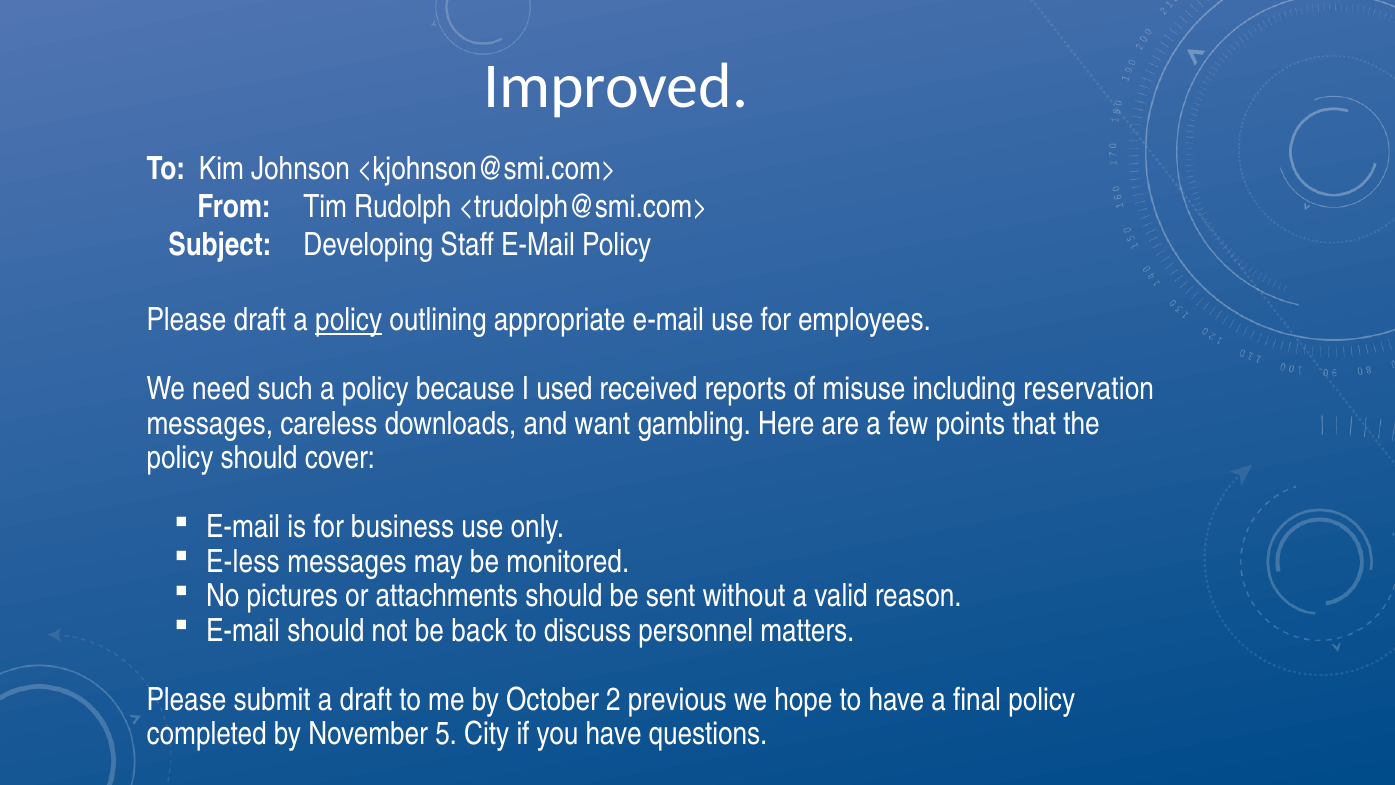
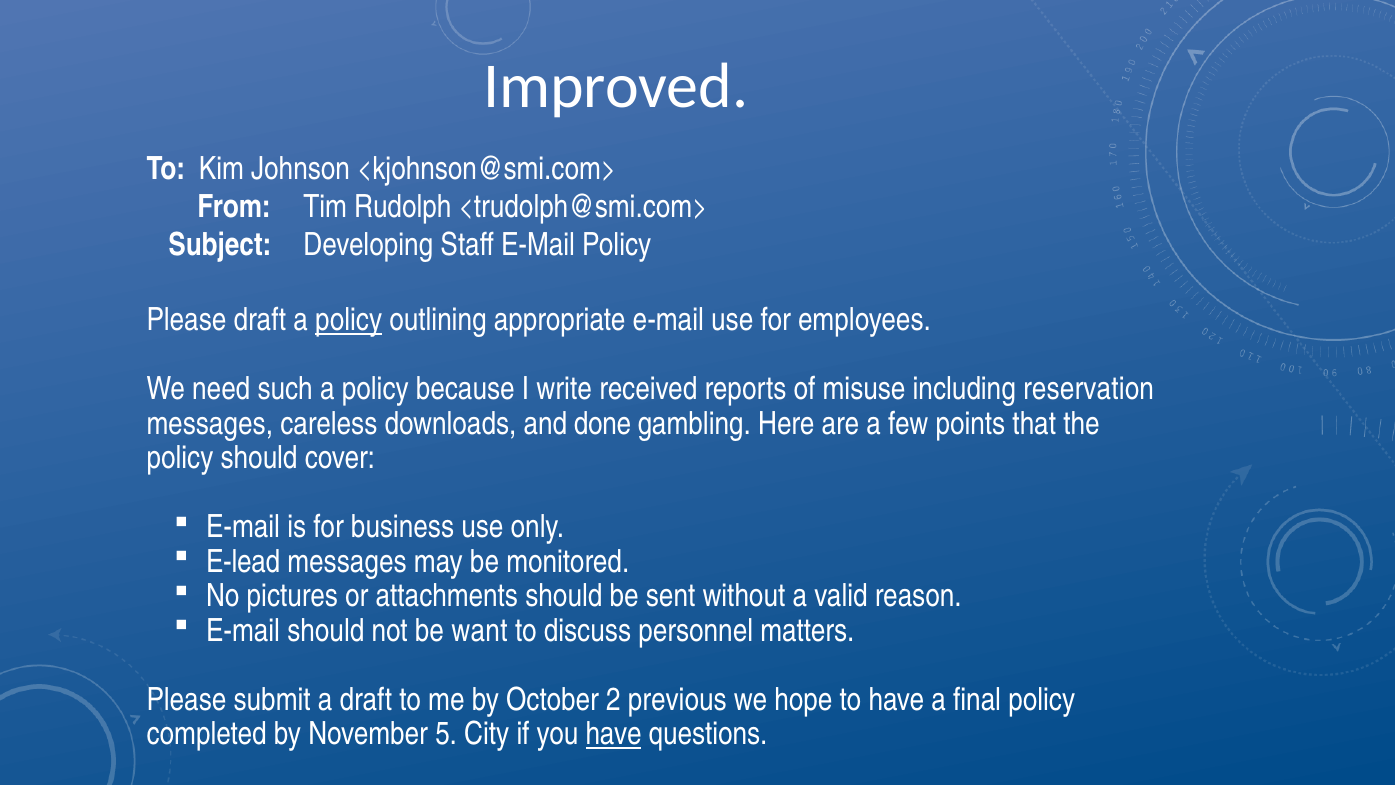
used: used -> write (564, 389)
want: want -> done (603, 423)
E-less: E-less -> E-lead (243, 562)
back: back -> want (479, 631)
have underline: none -> present (614, 734)
